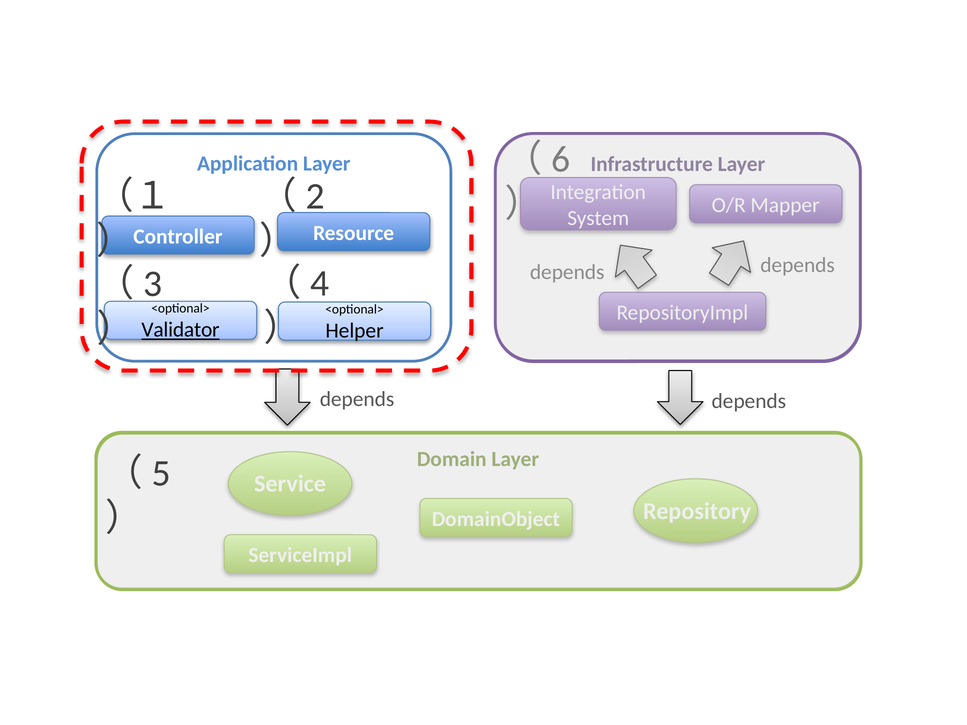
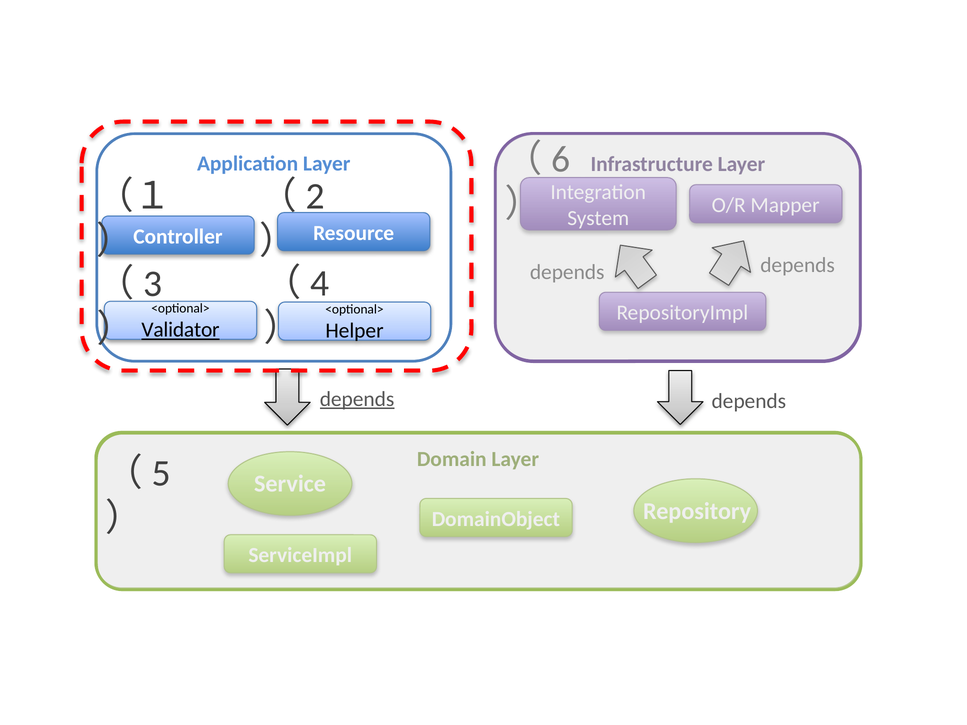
depends underline: none -> present (357, 399)
